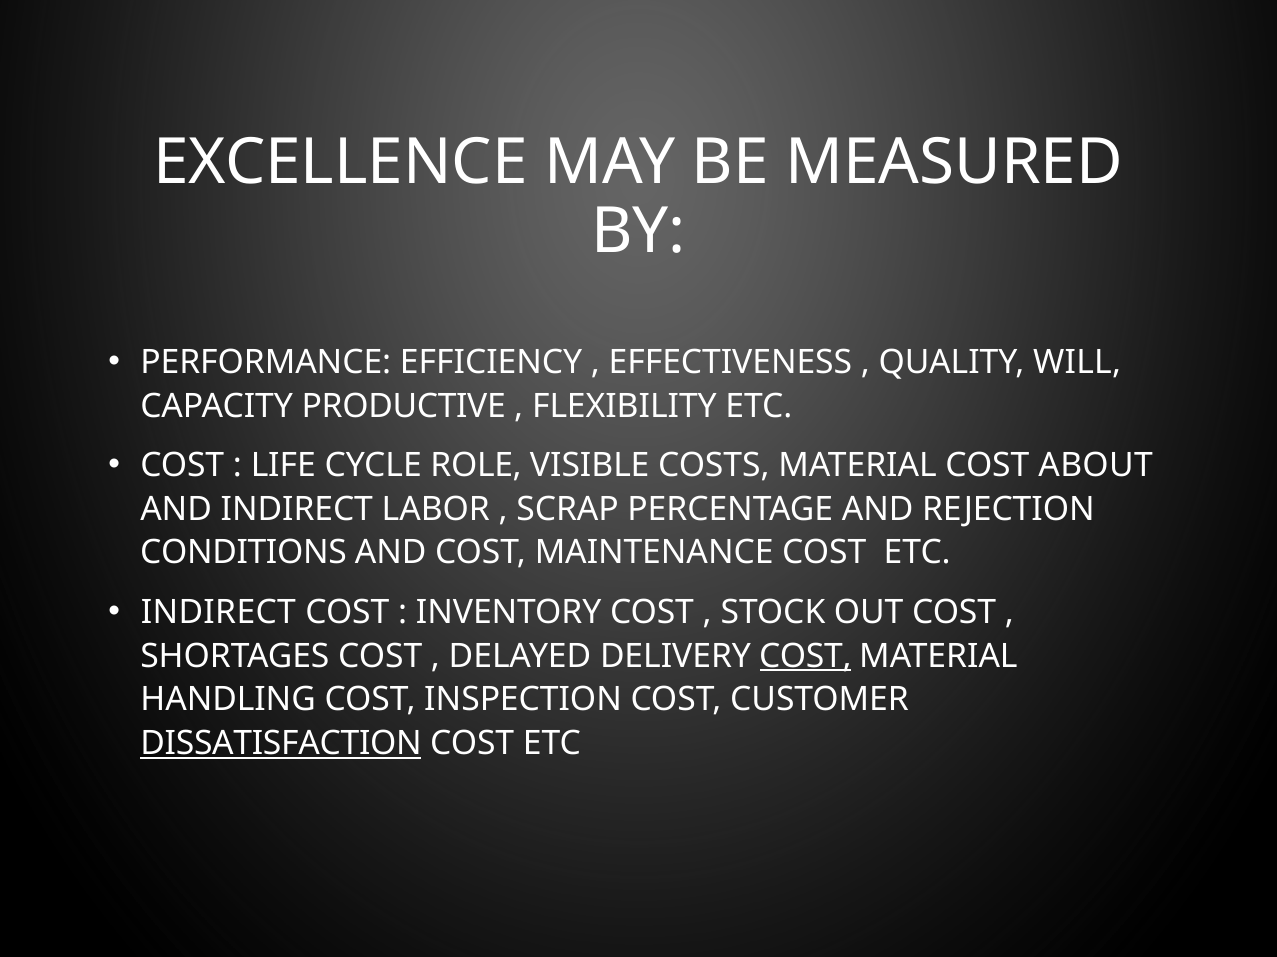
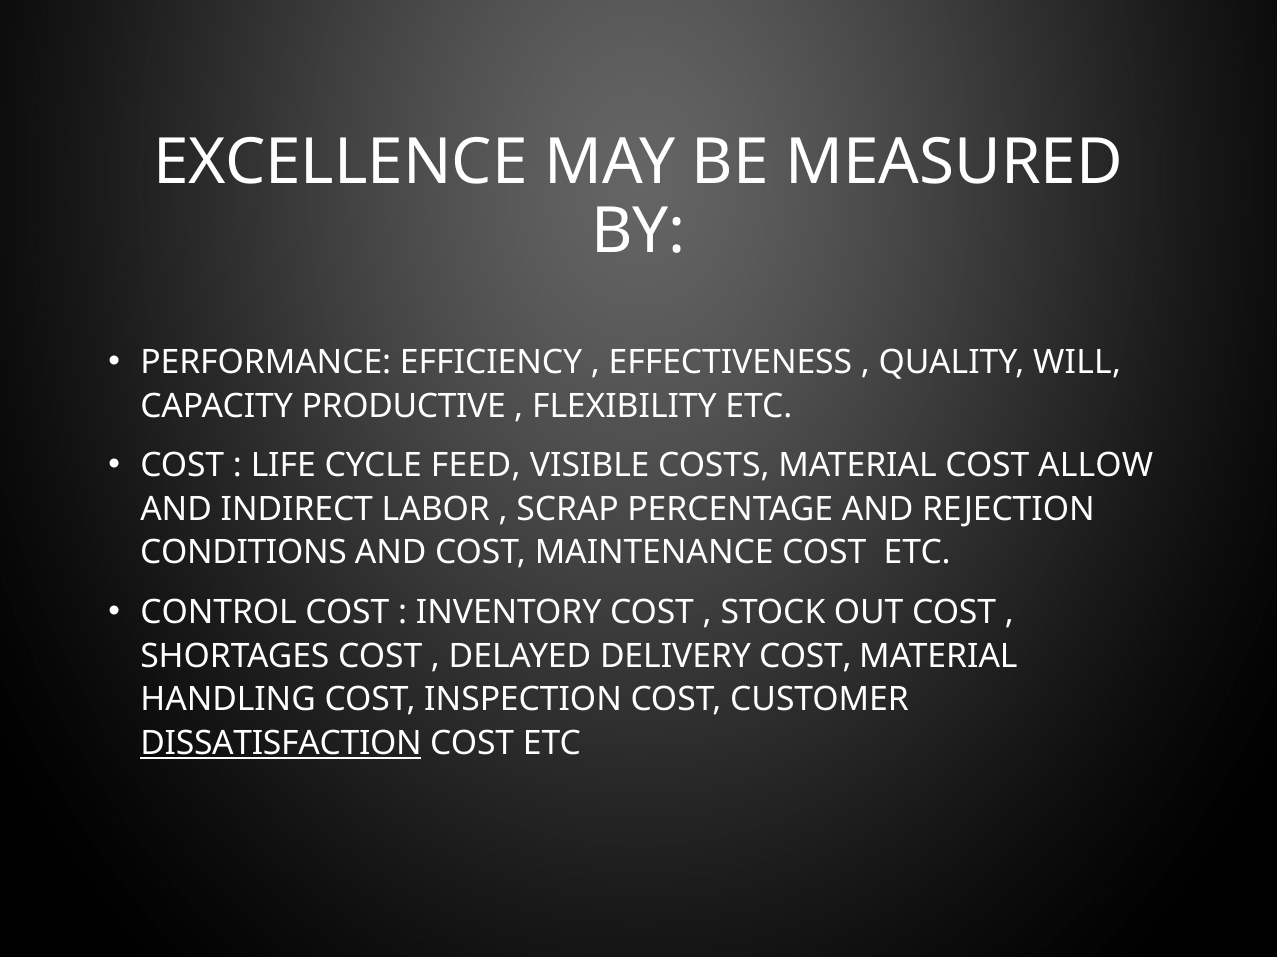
ROLE: ROLE -> FEED (476, 466)
ABOUT: ABOUT -> ALLOW (1096, 466)
INDIRECT: INDIRECT -> CONTROL (219, 613)
COST underline: present -> none (805, 656)
